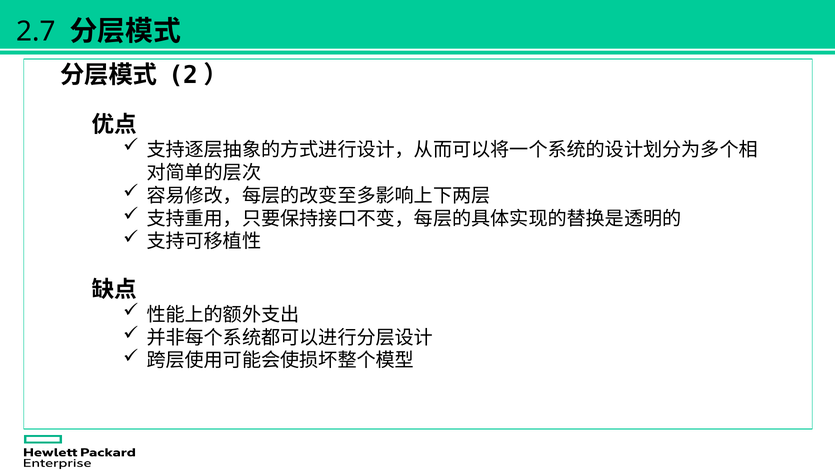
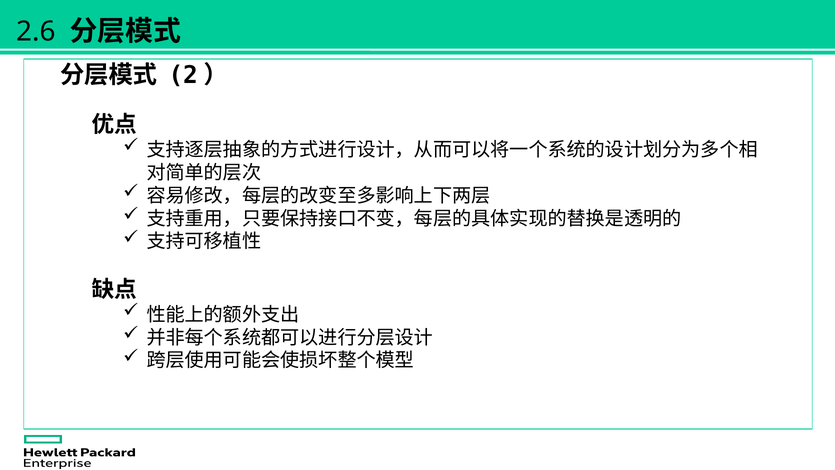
2.7: 2.7 -> 2.6 (36, 31)
